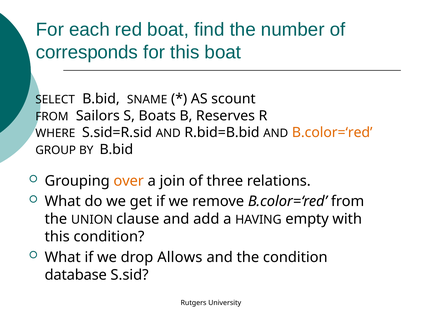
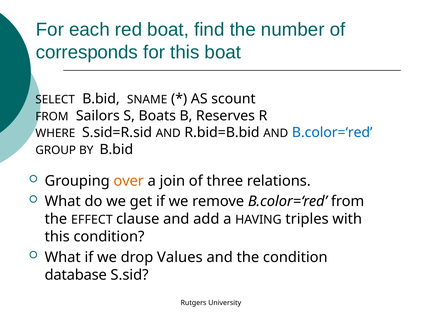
B.color=‘red colour: orange -> blue (332, 132)
UNION: UNION -> EFFECT (92, 220)
empty: empty -> triples (307, 219)
Allows: Allows -> Values (180, 257)
